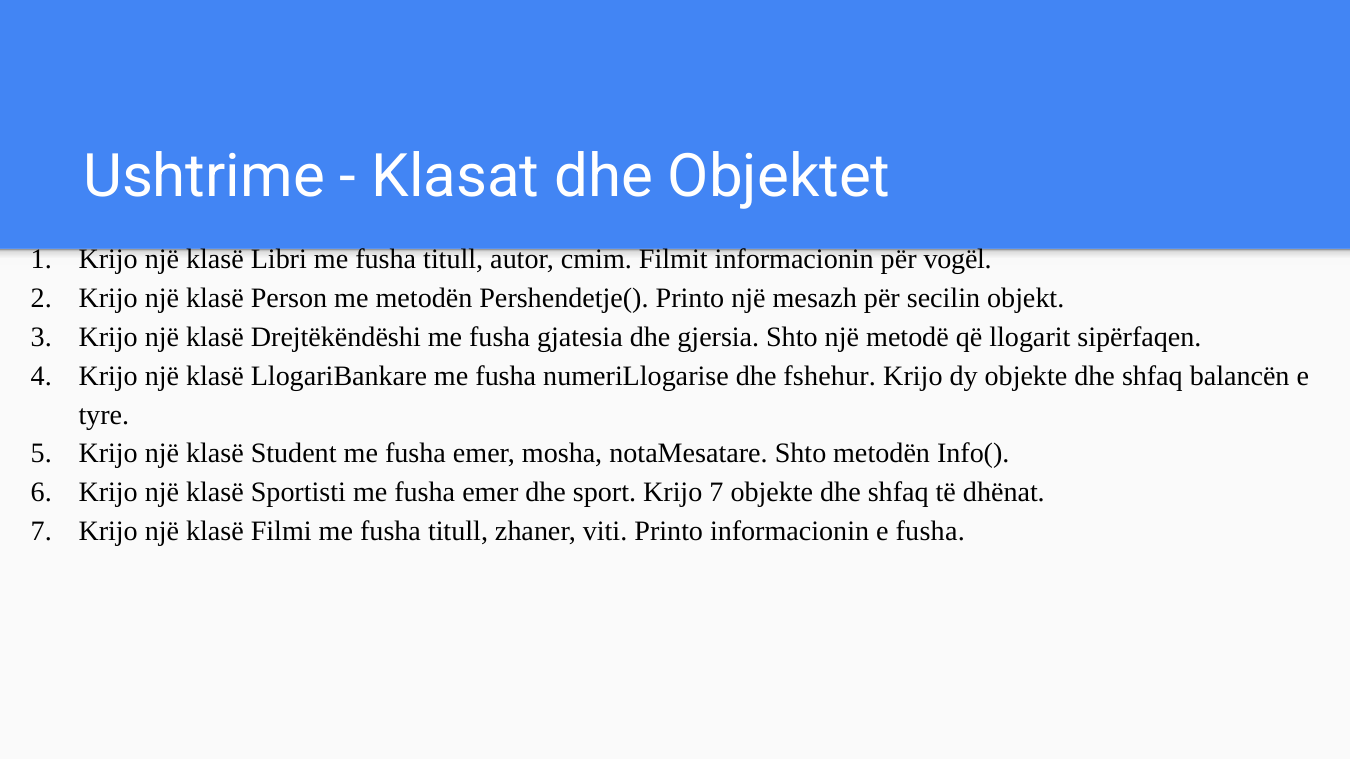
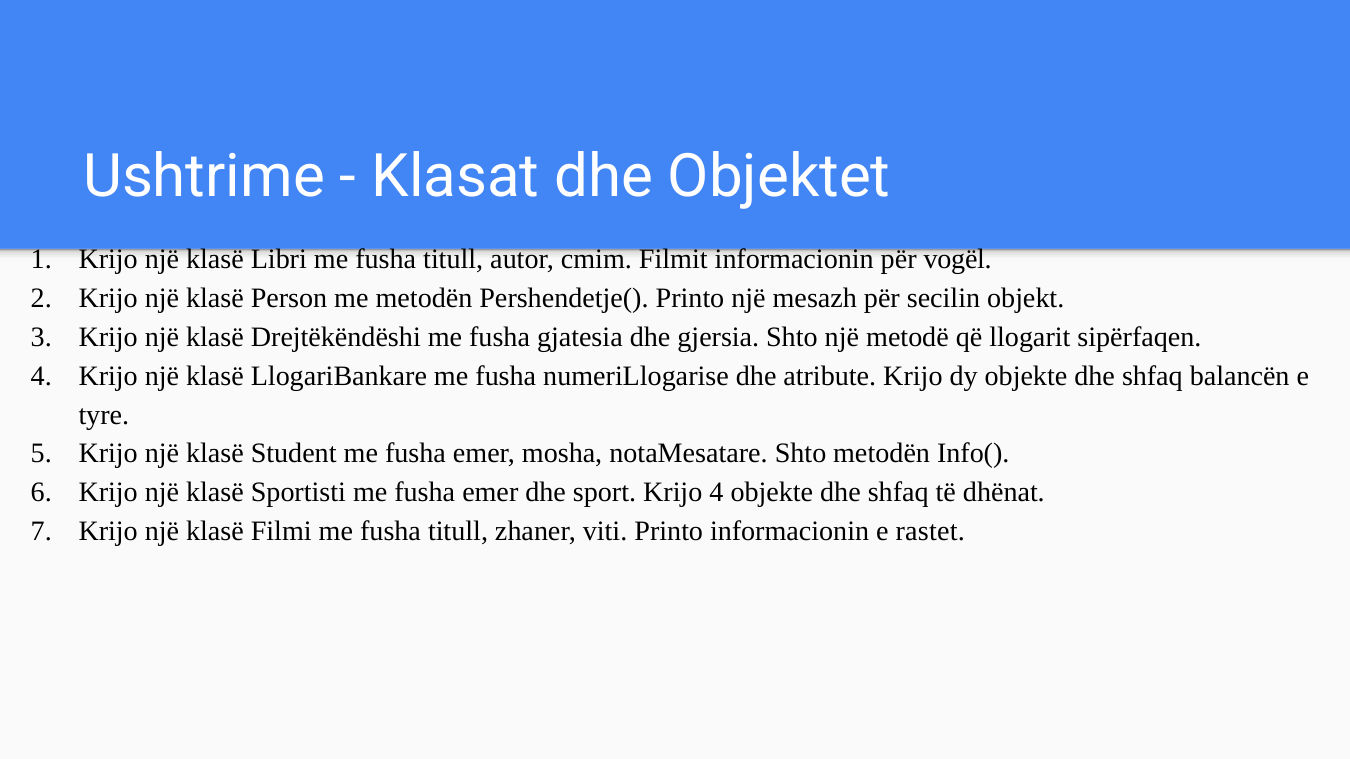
fshehur: fshehur -> atribute (830, 376)
Krijo 7: 7 -> 4 (716, 493)
e fusha: fusha -> rastet (930, 531)
